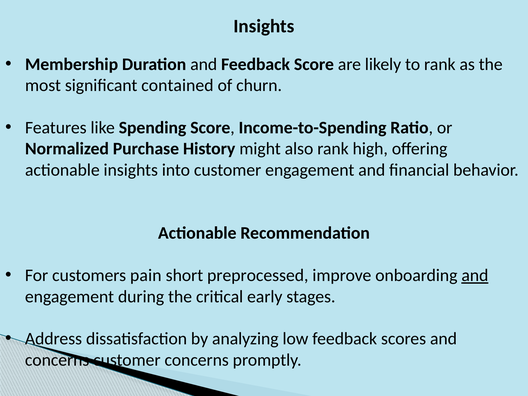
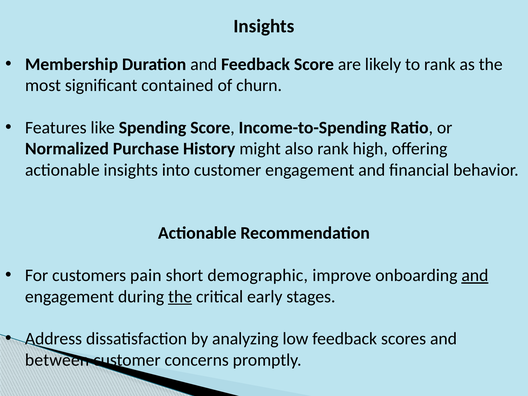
preprocessed: preprocessed -> demographic (258, 275)
the underline: none -> present (180, 297)
concerns: concerns -> between (57, 360)
